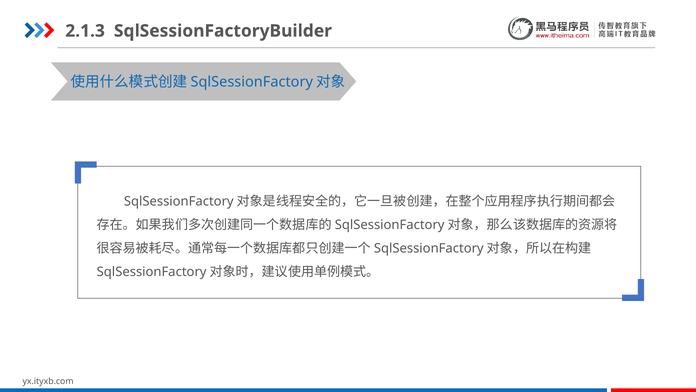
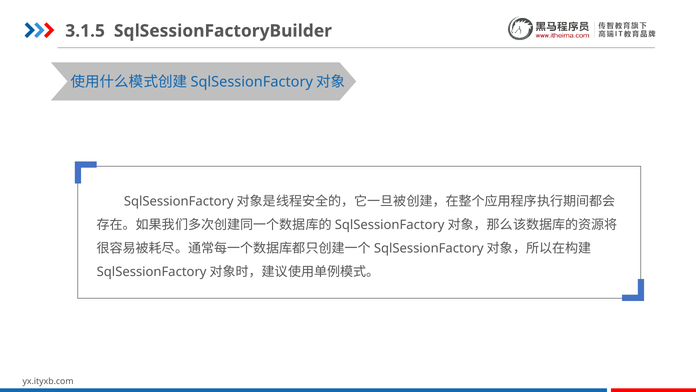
2.1.3: 2.1.3 -> 3.1.5 (85, 31)
